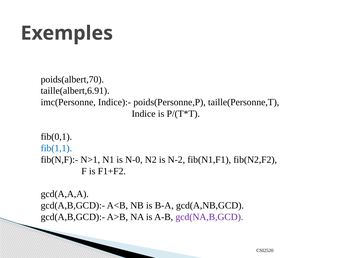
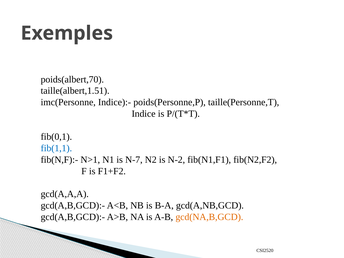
taille(albert,6.91: taille(albert,6.91 -> taille(albert,1.51 (75, 91)
N-0: N-0 -> N-7 (134, 160)
gcd(NA,B,GCD colour: purple -> orange (209, 217)
